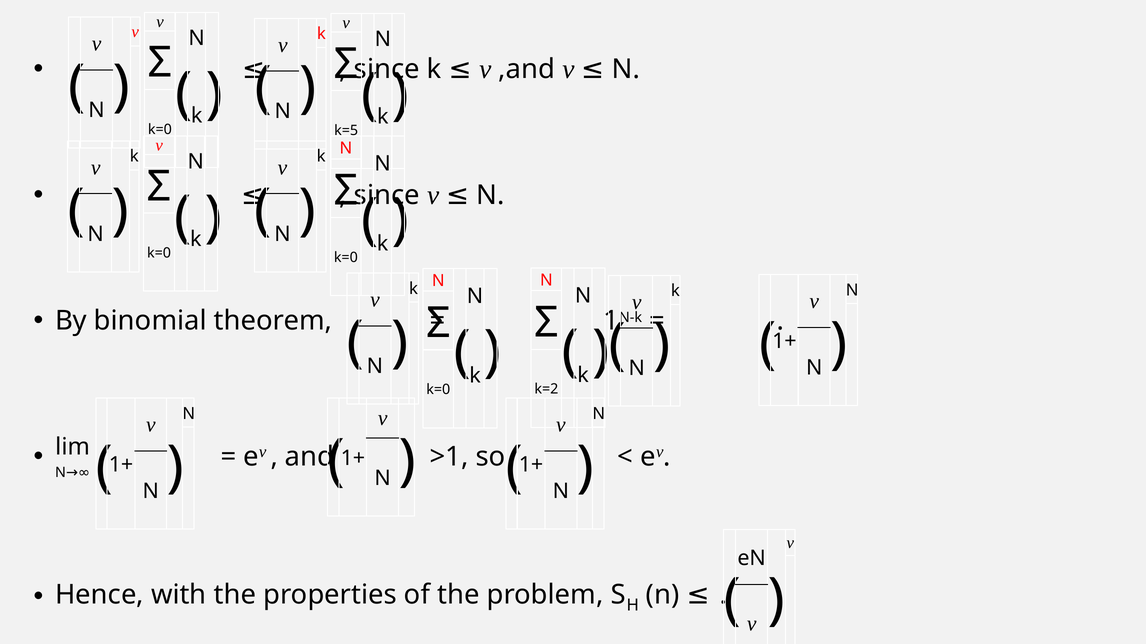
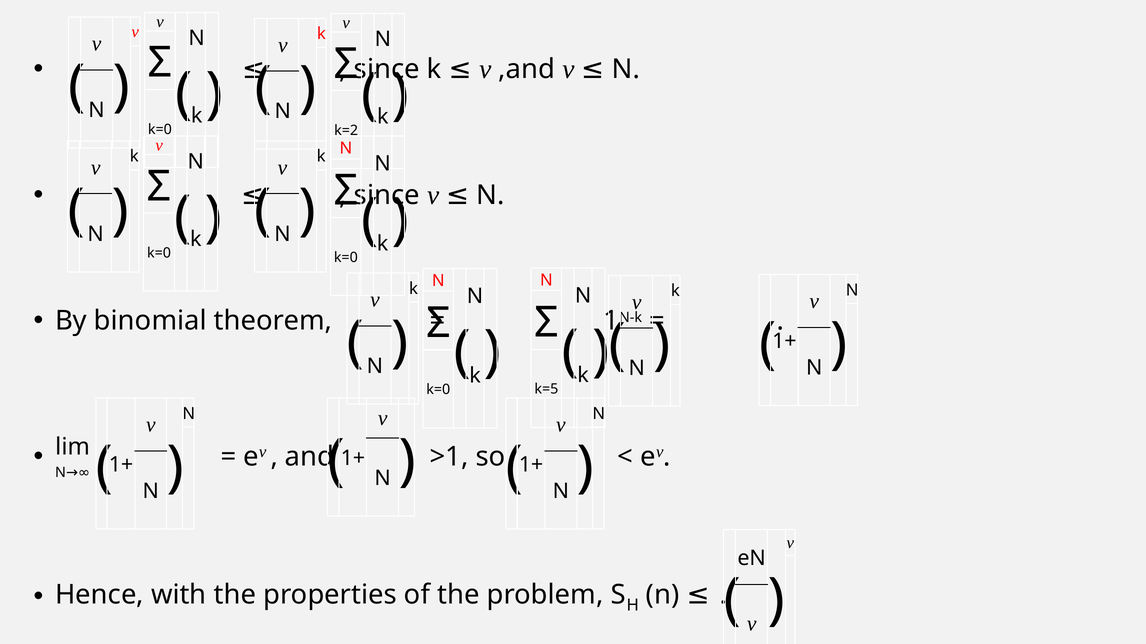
k=5: k=5 -> k=2 (346, 131)
k=2: k=2 -> k=5 (546, 390)
